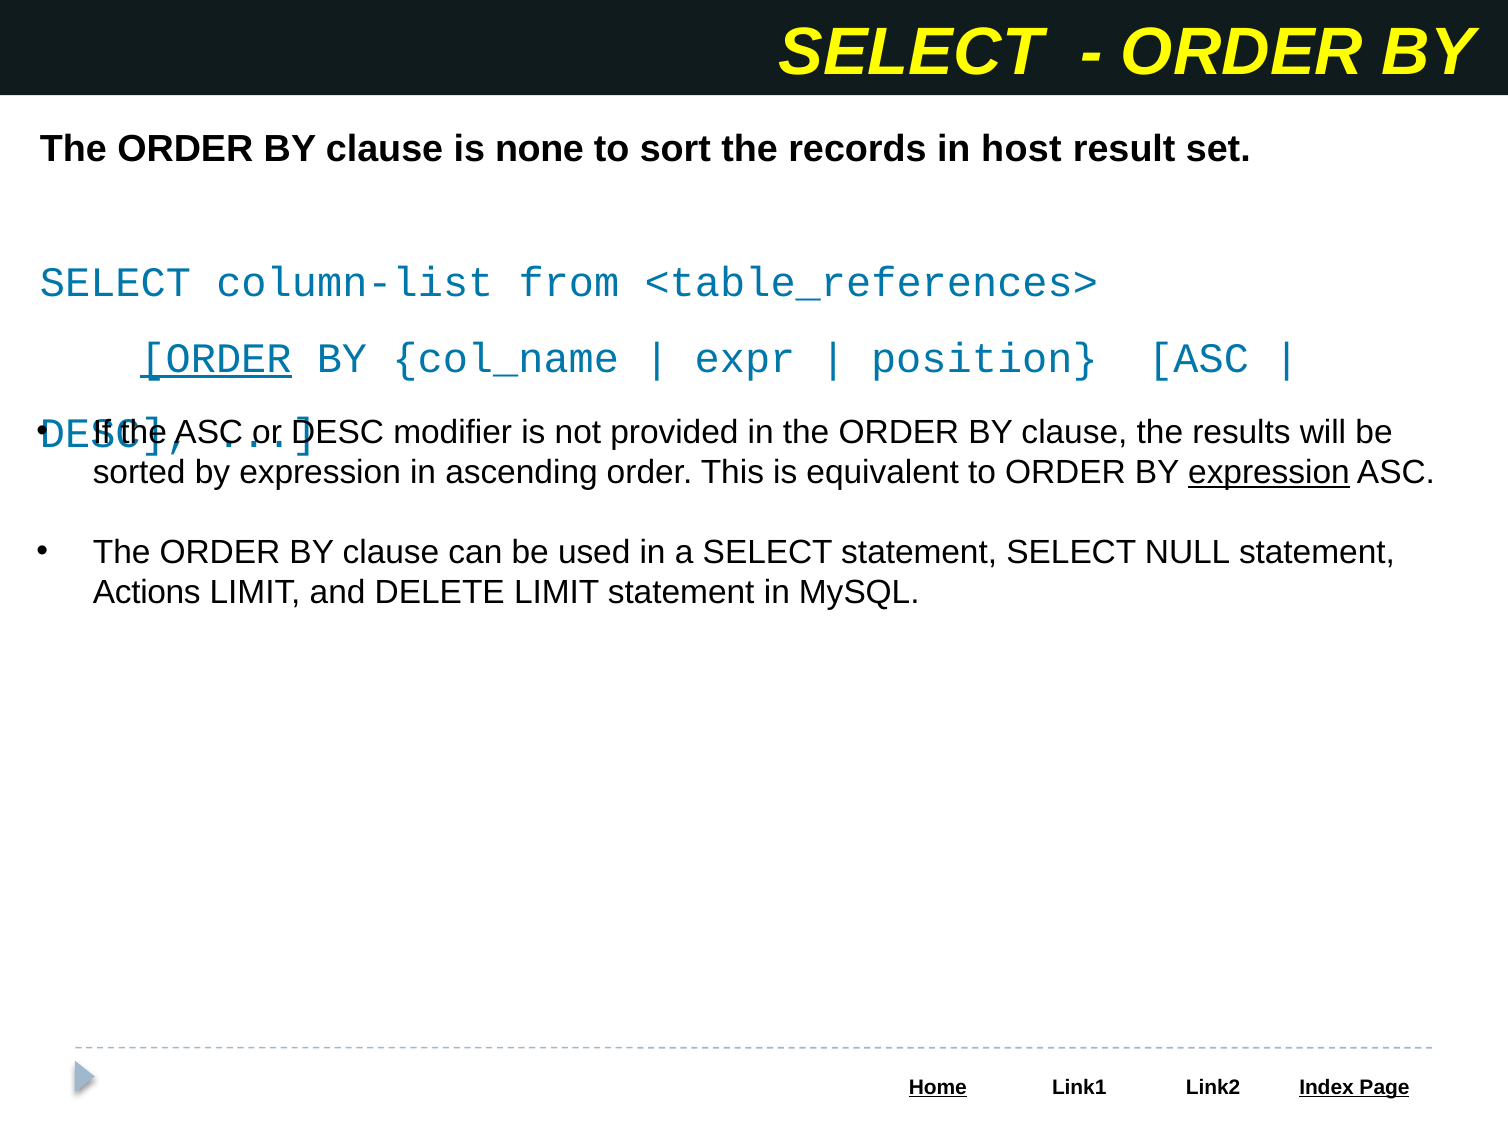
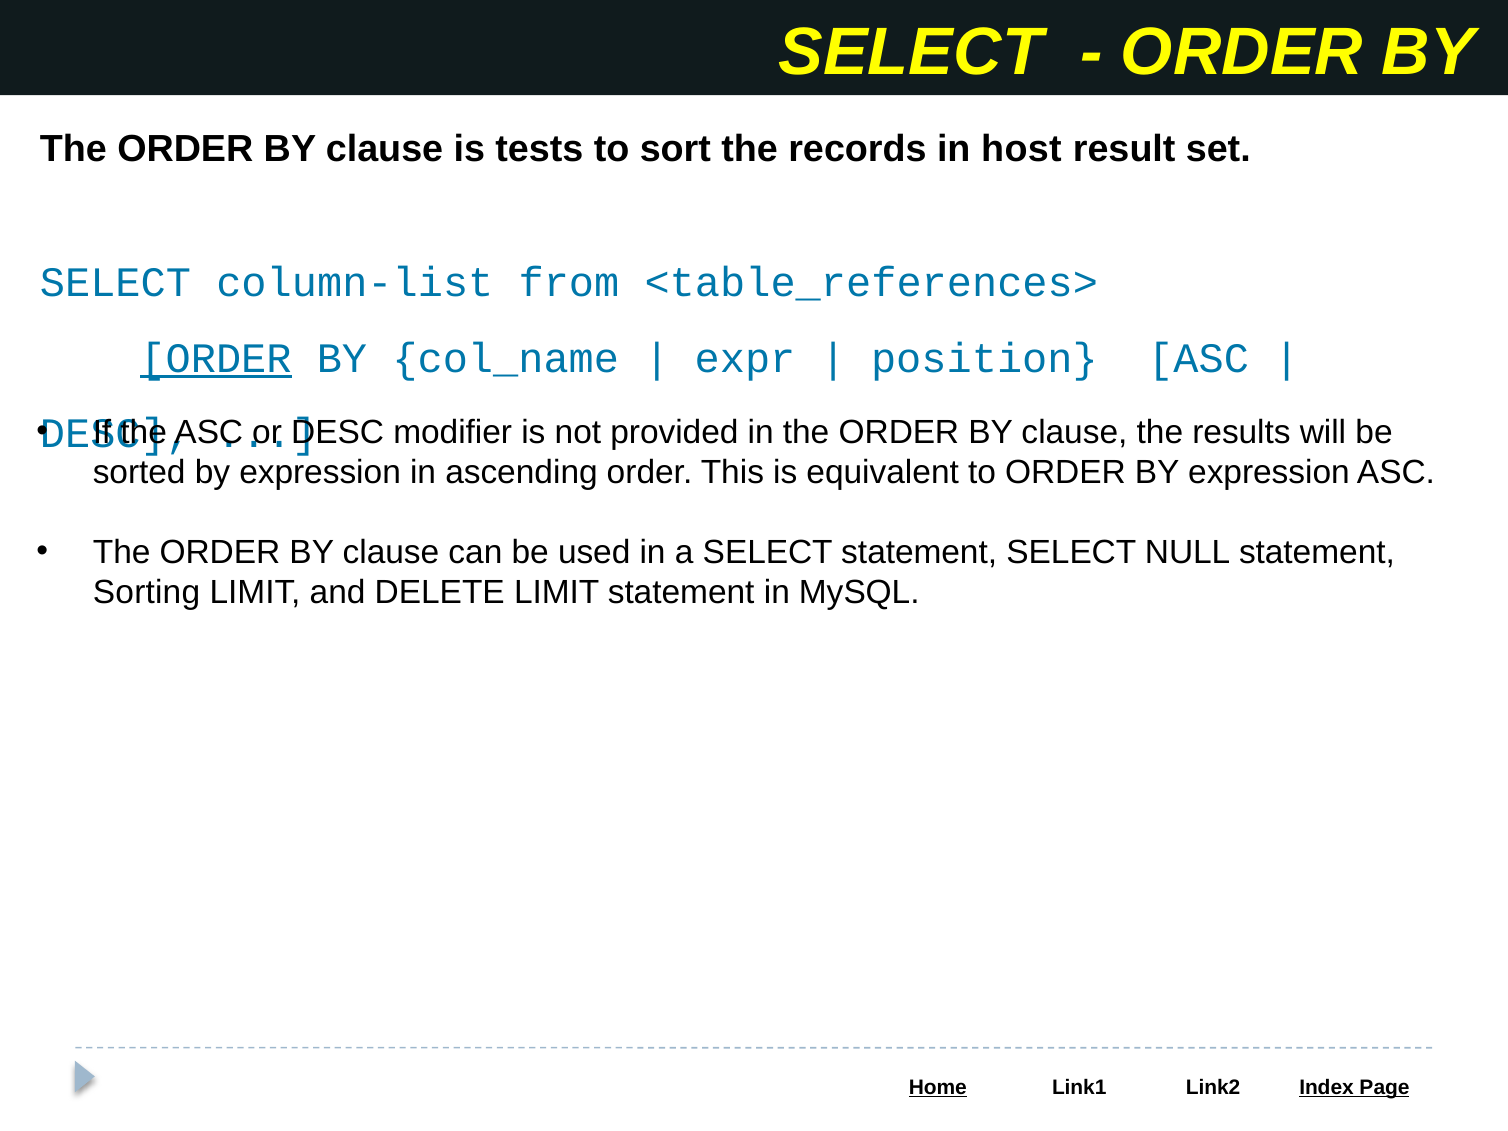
none: none -> tests (539, 149)
expression underline: present -> none (1269, 472)
Actions: Actions -> Sorting (147, 593)
